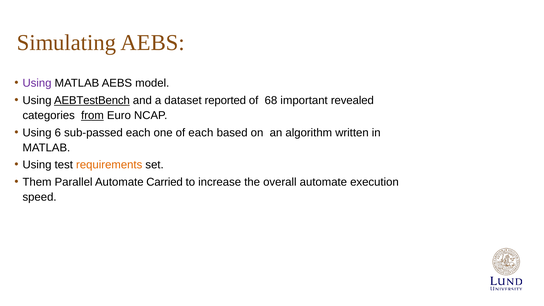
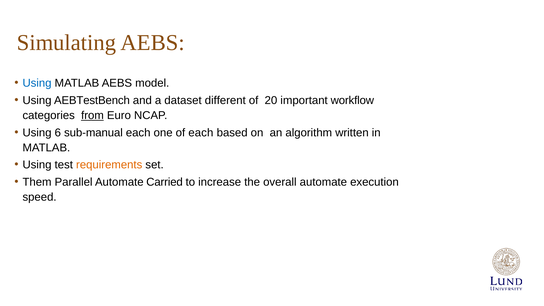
Using colour: purple -> blue (37, 83)
AEBTestBench underline: present -> none (92, 100)
reported: reported -> different (225, 100)
68: 68 -> 20 (271, 100)
revealed: revealed -> workflow (352, 100)
sub-passed: sub-passed -> sub-manual (93, 133)
